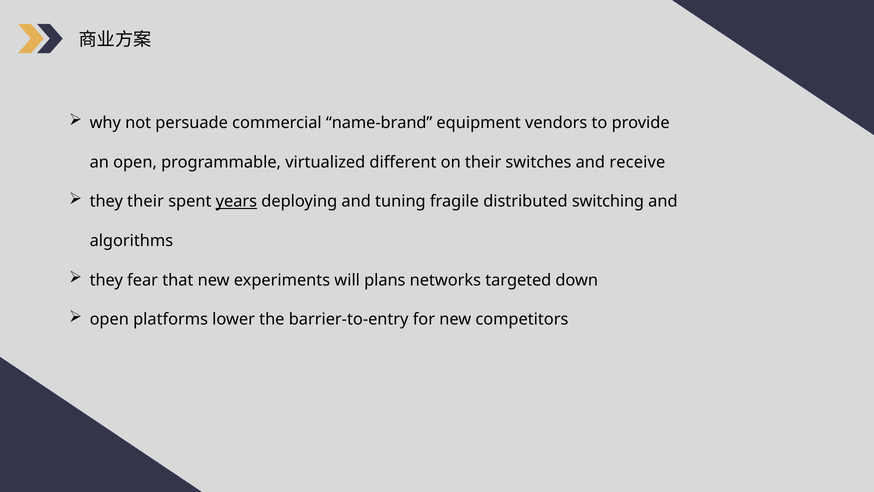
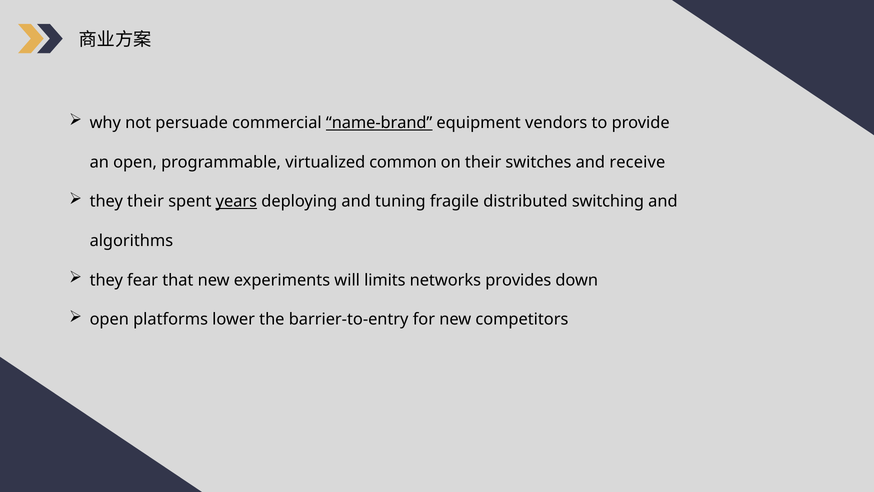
name-brand underline: none -> present (379, 123)
different: different -> common (403, 162)
plans: plans -> limits (385, 280)
targeted: targeted -> provides (518, 280)
